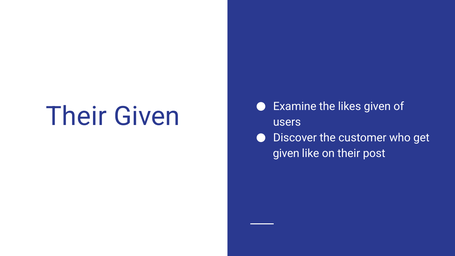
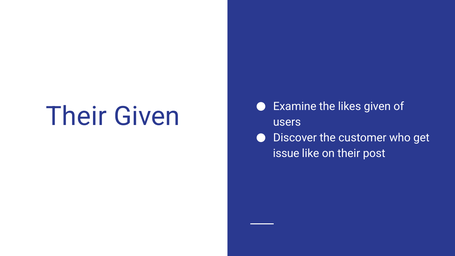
given: given -> issue (286, 153)
